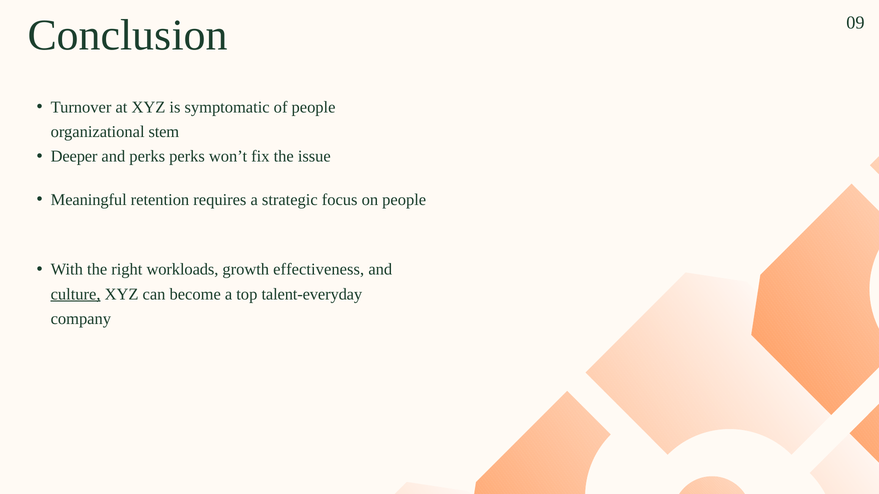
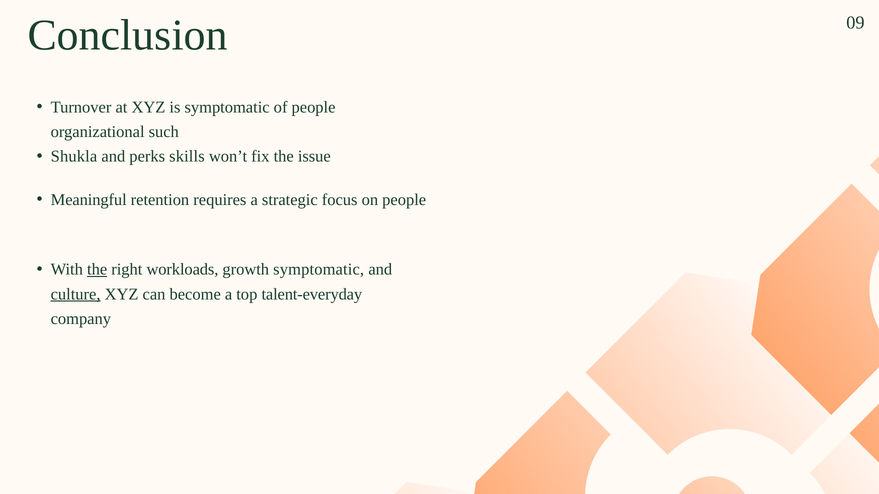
stem: stem -> such (164, 132)
Deeper: Deeper -> Shukla (74, 157)
perks perks: perks -> skills (187, 157)
the underline: none -> present (97, 270)
growth effectiveness: effectiveness -> symptomatic (319, 270)
